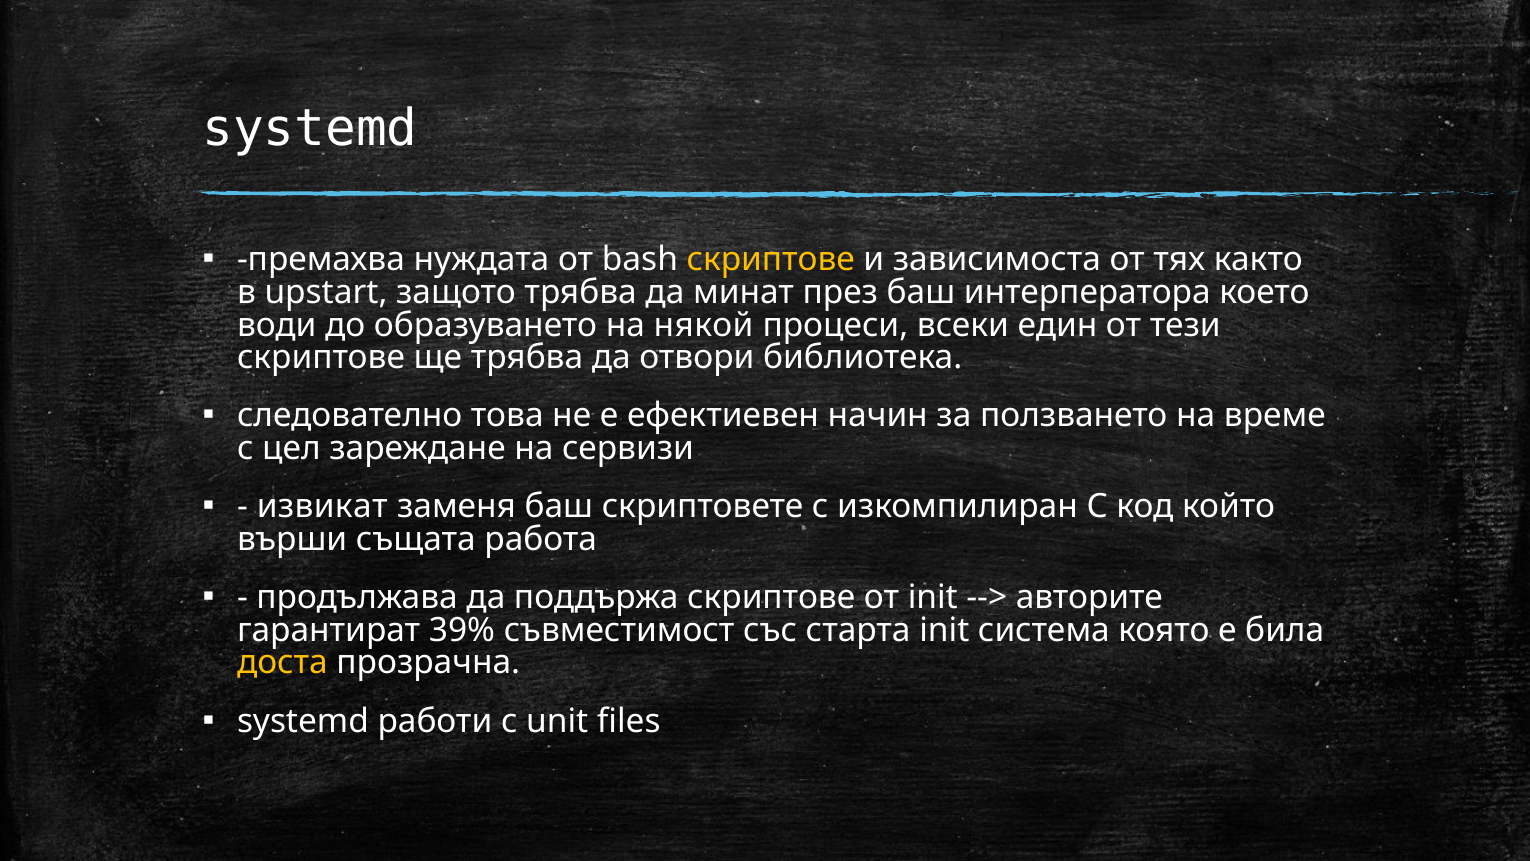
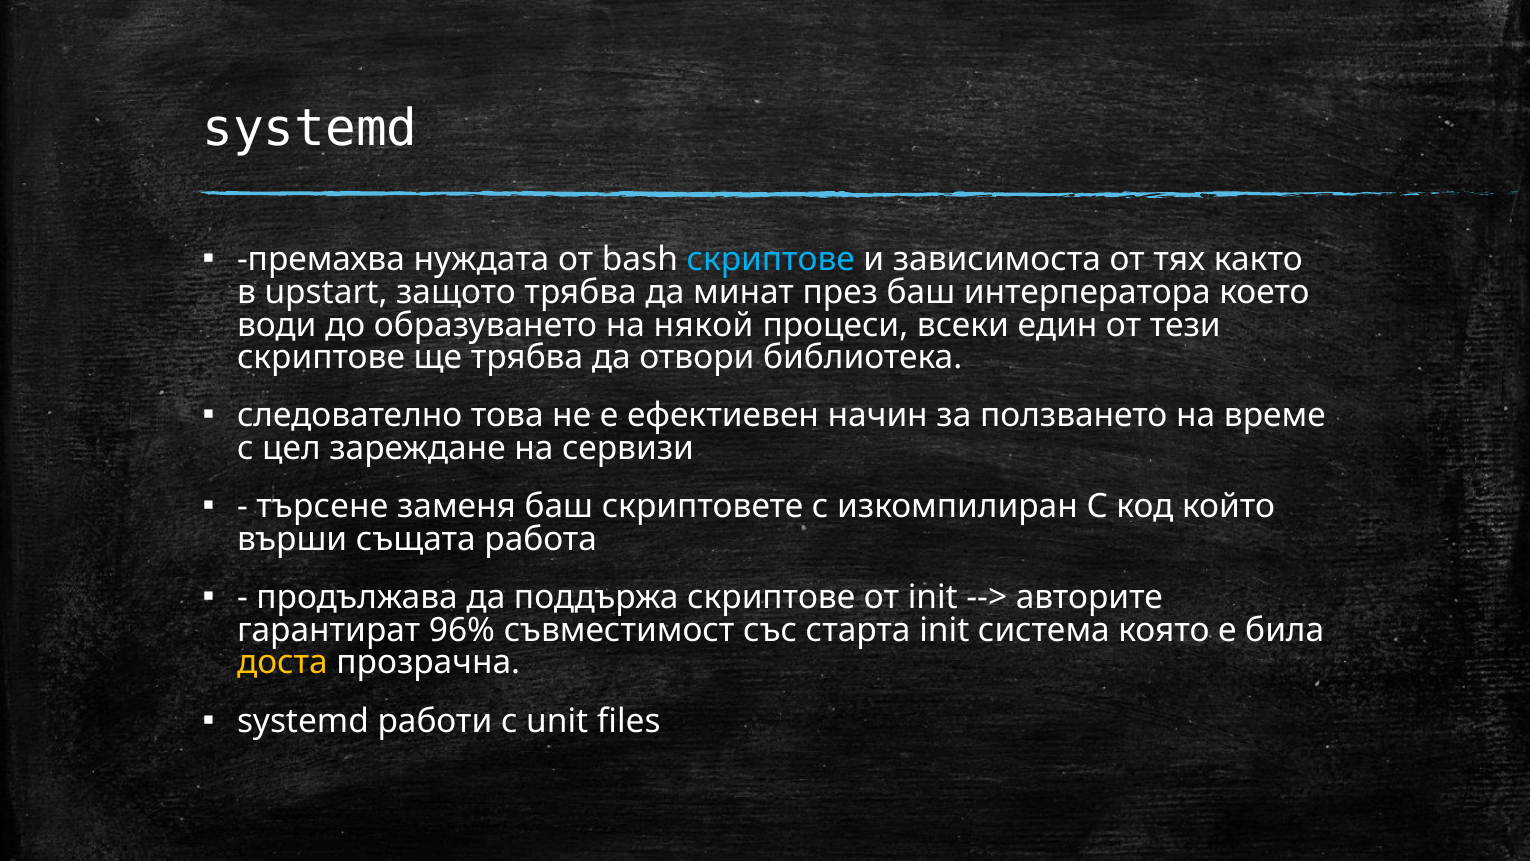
скриптове colour: yellow -> light blue (771, 260)
извикат: извикат -> търсене (322, 507)
39%: 39% -> 96% (462, 630)
